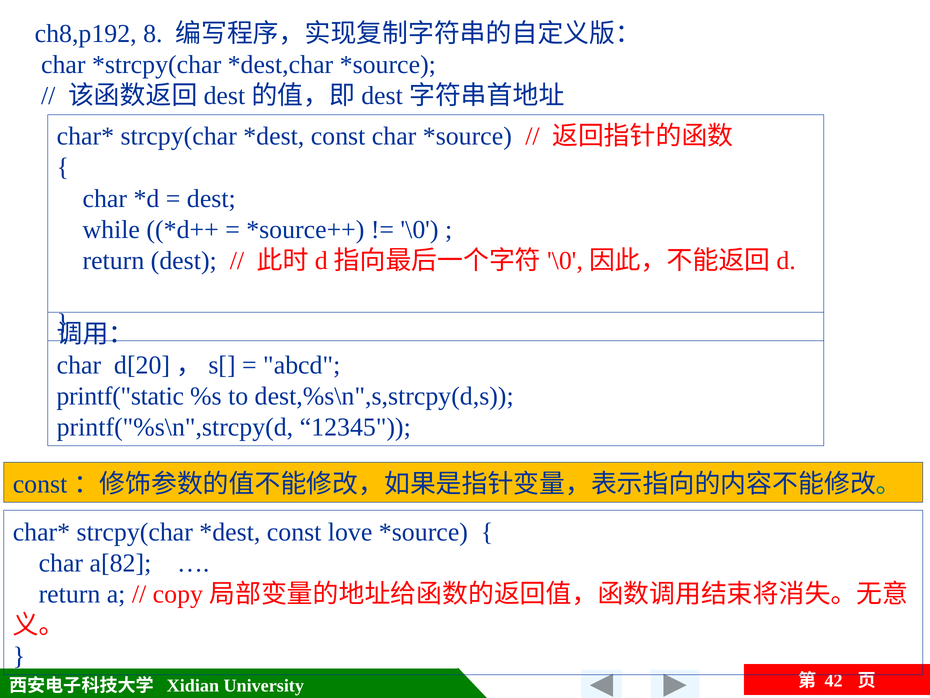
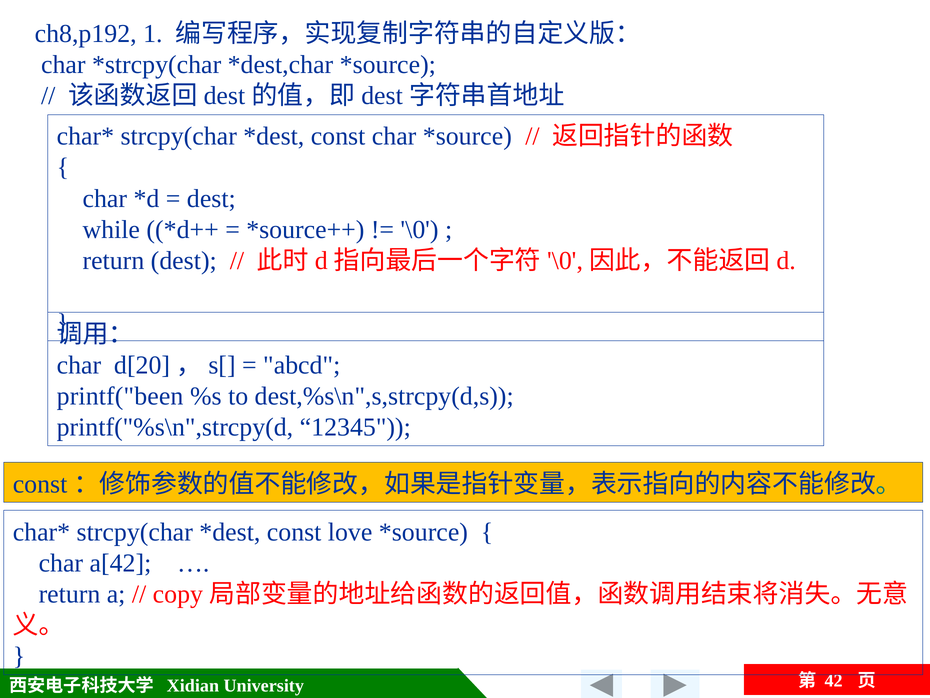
8: 8 -> 1 (153, 34)
printf("static: printf("static -> printf("been (120, 396)
a[82: a[82 -> a[42 (120, 563)
